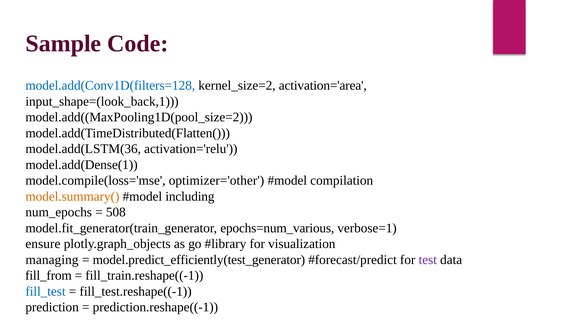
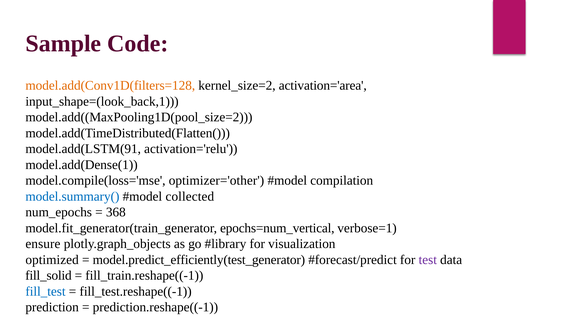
model.add(Conv1D(filters=128 colour: blue -> orange (110, 86)
model.add(LSTM(36: model.add(LSTM(36 -> model.add(LSTM(91 (83, 149)
model.summary( colour: orange -> blue (72, 196)
including: including -> collected (190, 196)
508: 508 -> 368 (116, 212)
epochs=num_various: epochs=num_various -> epochs=num_vertical (277, 228)
managing: managing -> optimized (52, 260)
fill_from: fill_from -> fill_solid (48, 276)
